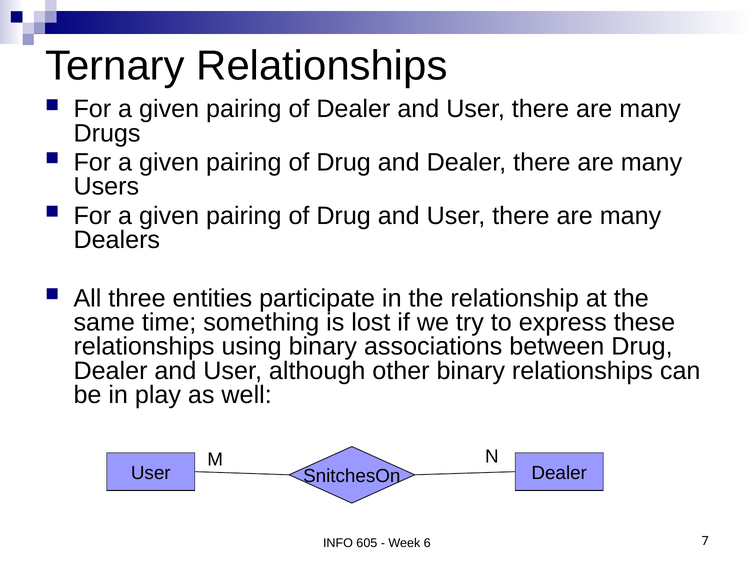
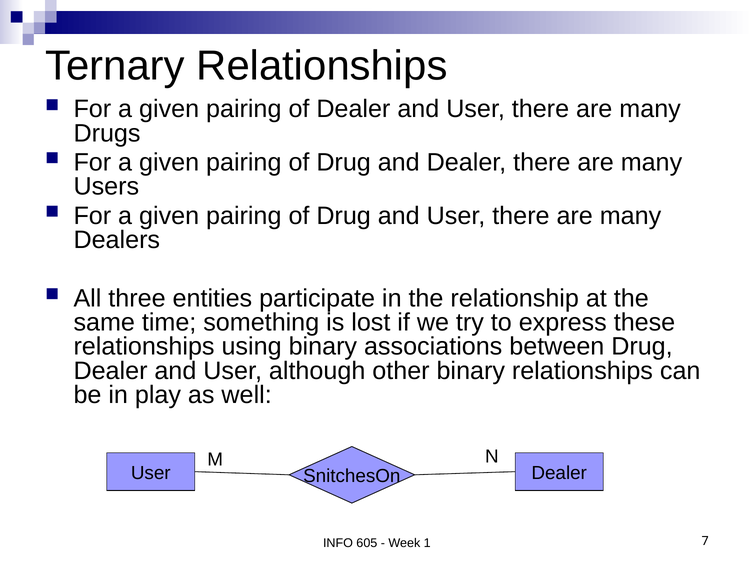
6: 6 -> 1 (427, 542)
